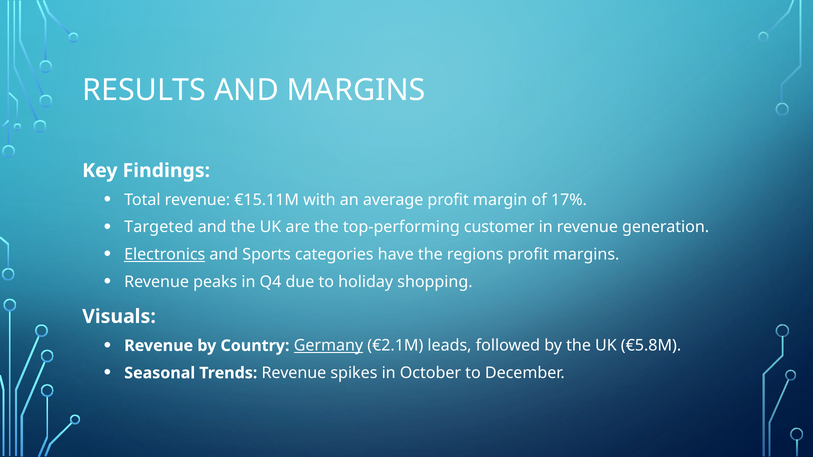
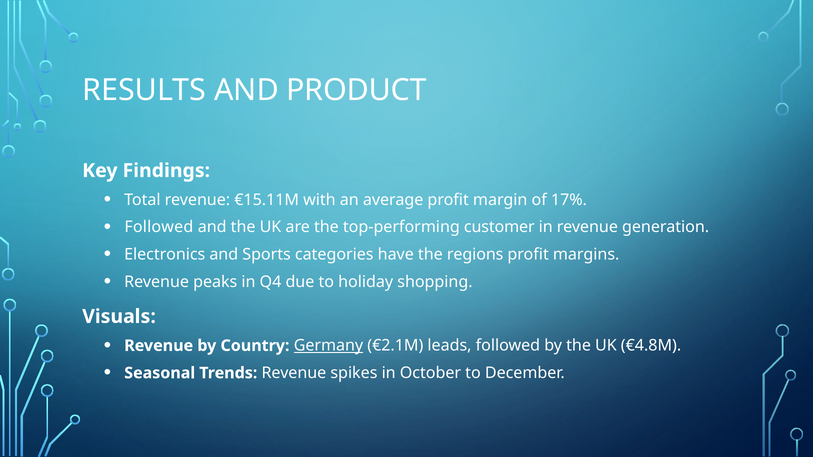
AND MARGINS: MARGINS -> PRODUCT (356, 90)
Targeted: Targeted -> Followed (159, 227)
Electronics underline: present -> none (165, 255)
€5.8M: €5.8M -> €4.8M (651, 346)
